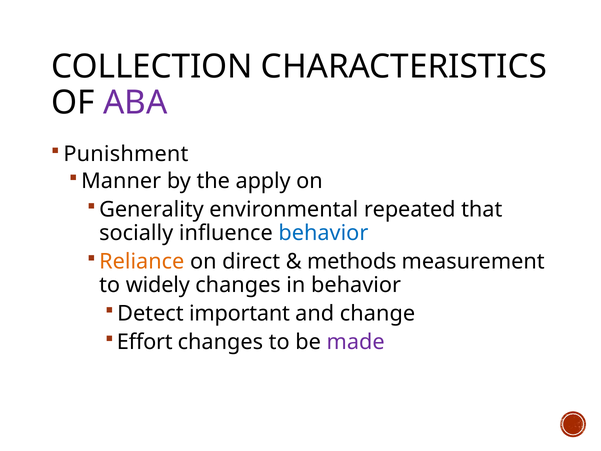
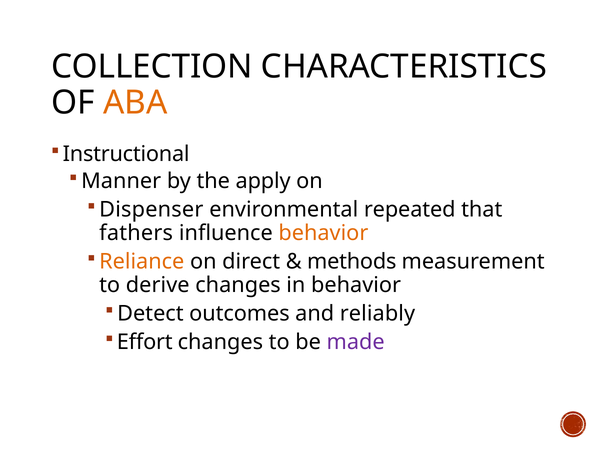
ABA colour: purple -> orange (135, 103)
Punishment: Punishment -> Instructional (126, 154)
Generality: Generality -> Dispenser (151, 209)
socially: socially -> fathers (136, 233)
behavior colour: blue -> orange (323, 233)
widely: widely -> derive (158, 285)
important: important -> outcomes (239, 313)
change: change -> reliably (377, 313)
